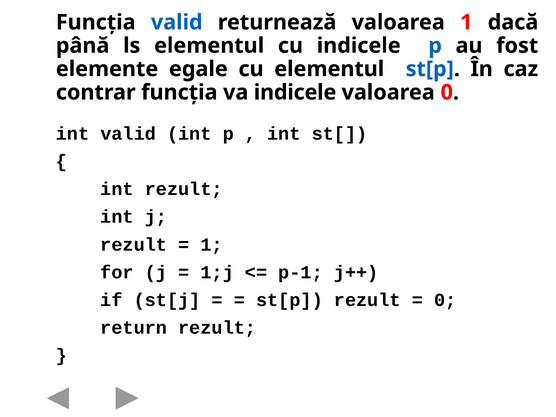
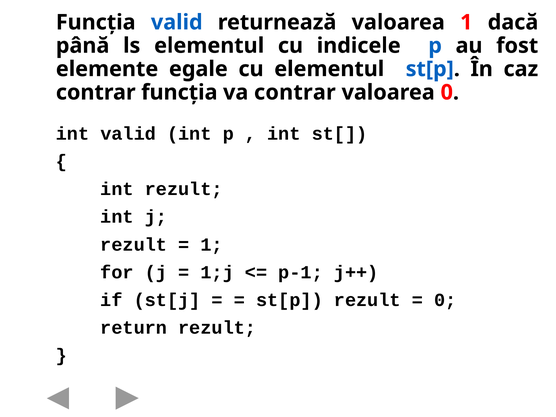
va indicele: indicele -> contrar (295, 92)
